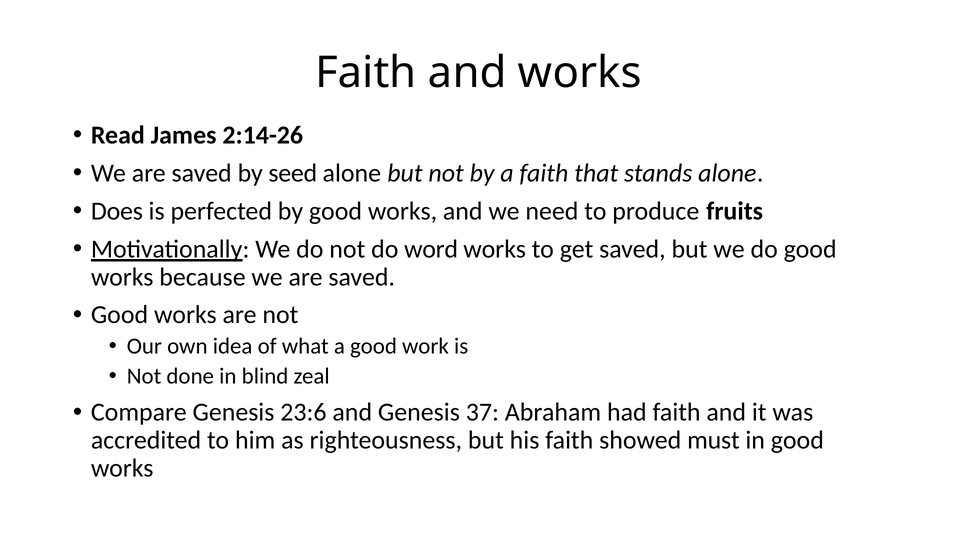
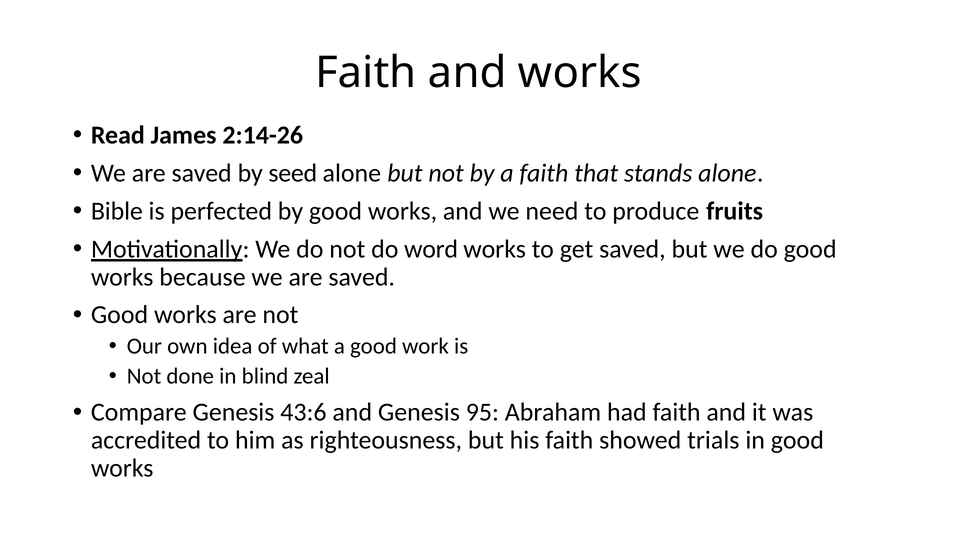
Does: Does -> Bible (117, 211)
23:6: 23:6 -> 43:6 (303, 413)
37: 37 -> 95 (482, 413)
must: must -> trials (713, 440)
